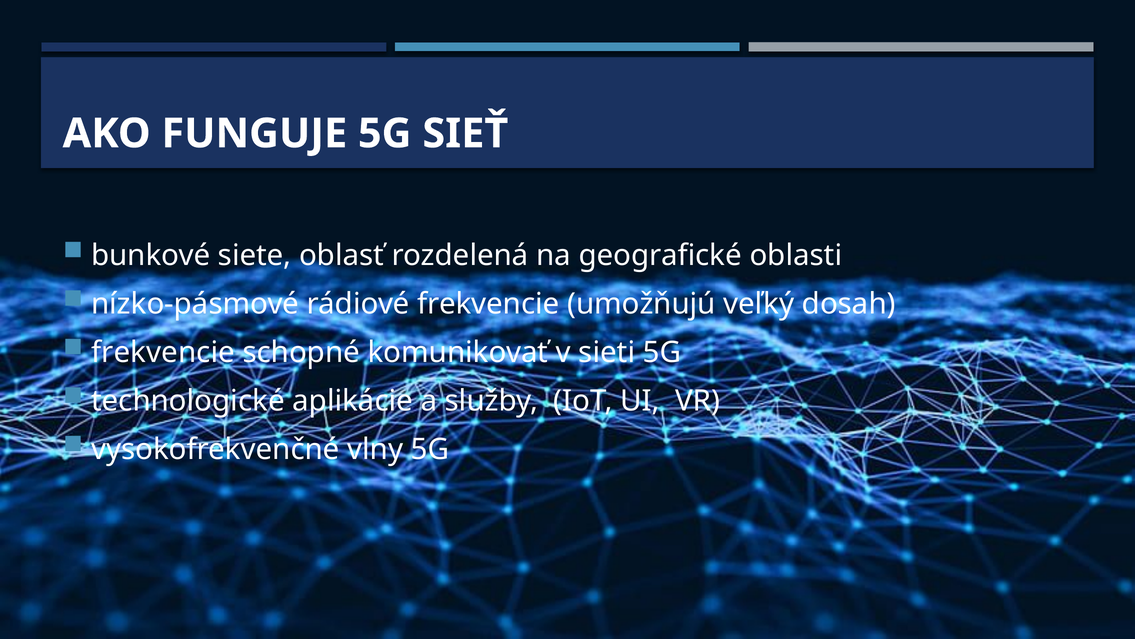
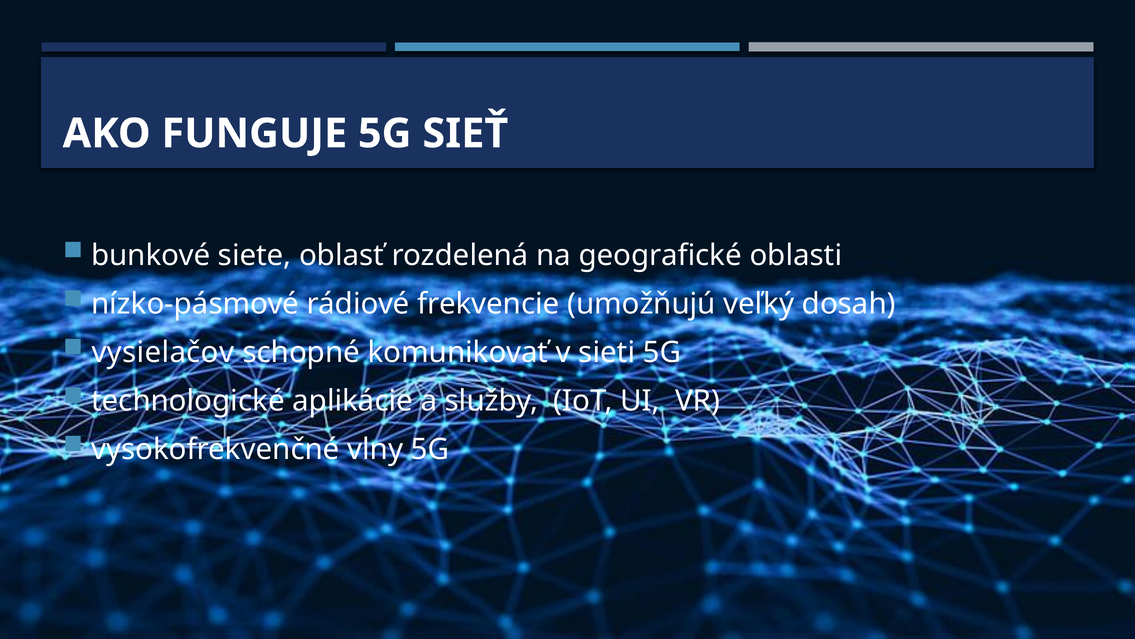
frekvencie: frekvencie -> vysielačov (163, 352)
